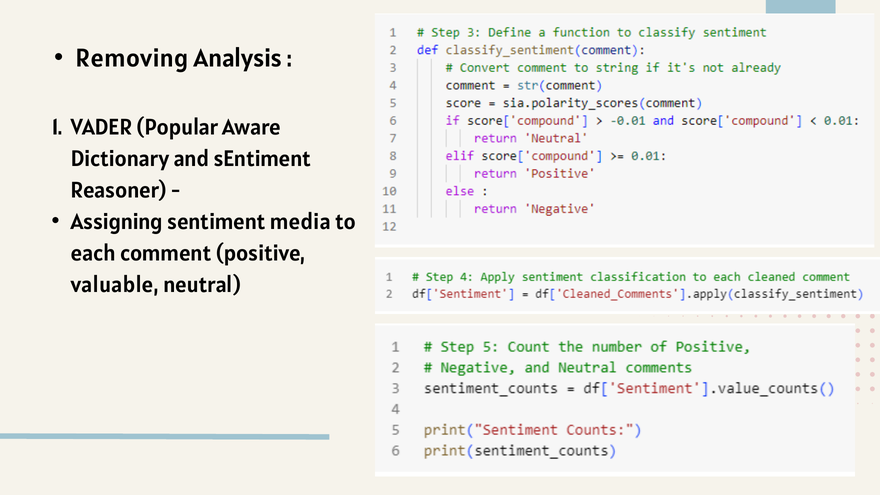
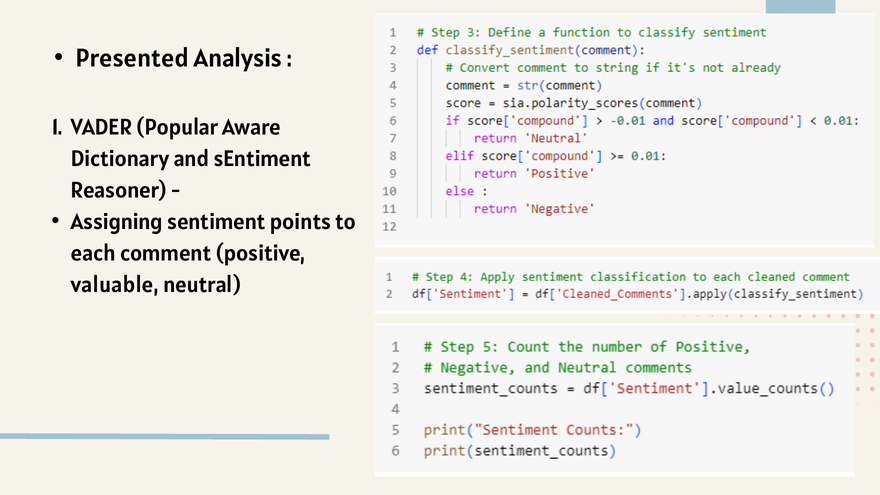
Removing: Removing -> Presented (132, 58)
media: media -> points (301, 222)
